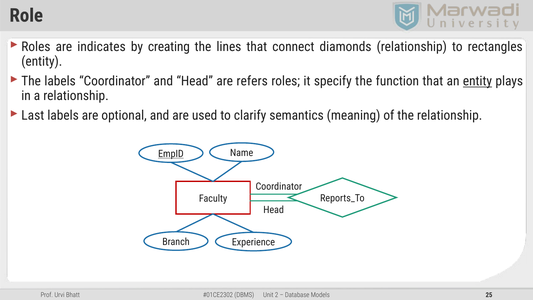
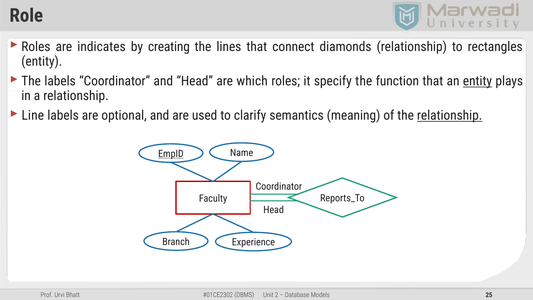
refers: refers -> which (252, 81)
Last: Last -> Line (33, 116)
relationship underline: none -> present (450, 116)
